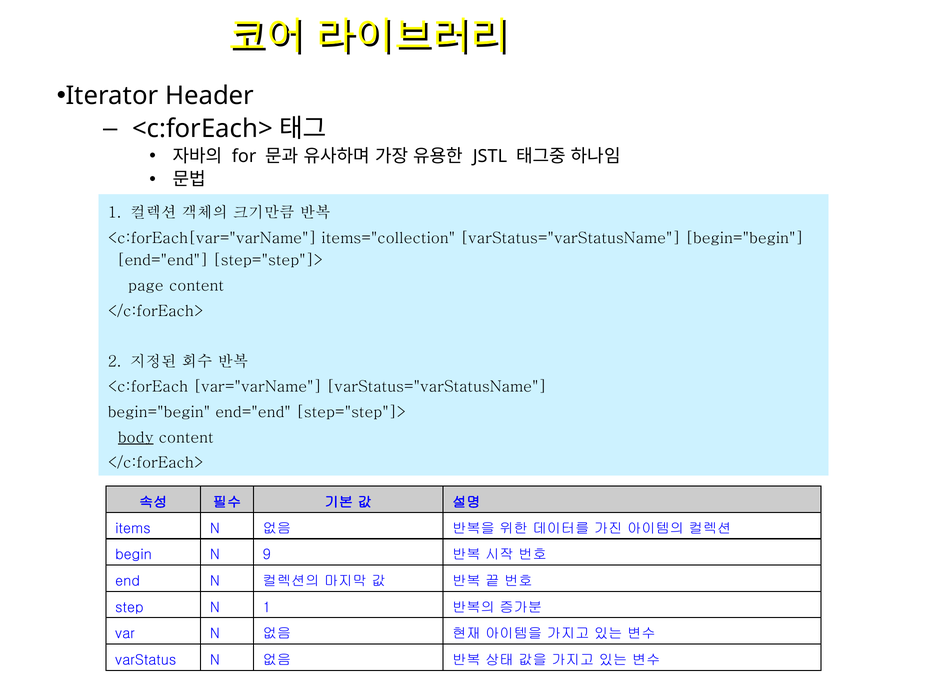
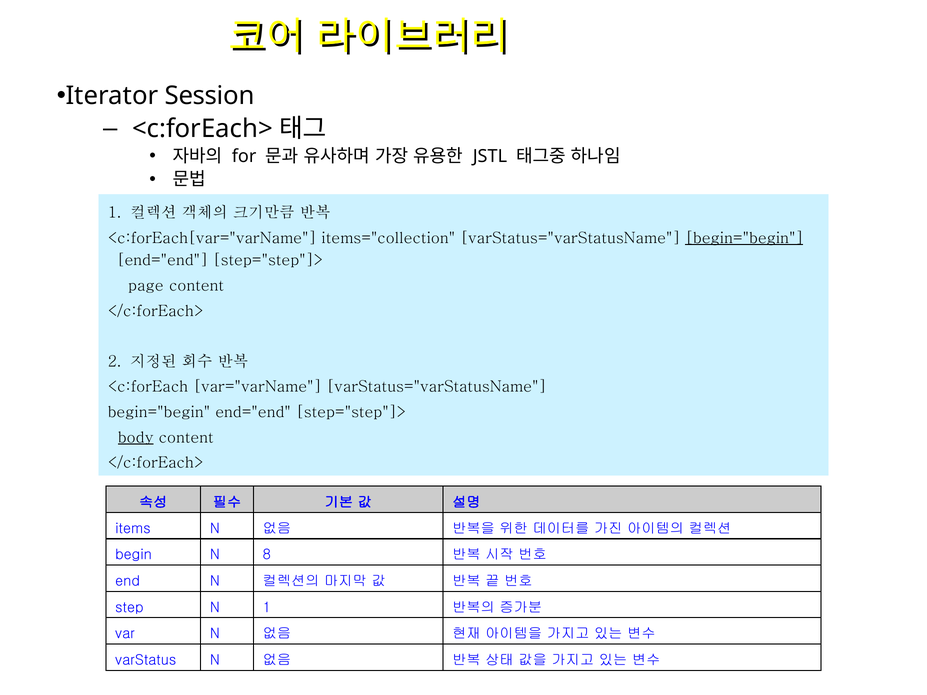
Header: Header -> Session (210, 96)
begin="begin underline: none -> present (744, 238)
9: 9 -> 8 (267, 555)
